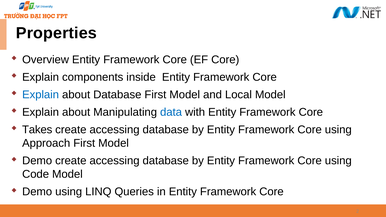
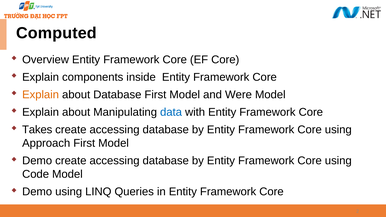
Properties: Properties -> Computed (56, 33)
Explain colour: blue -> orange (41, 95)
Local: Local -> Were (238, 95)
